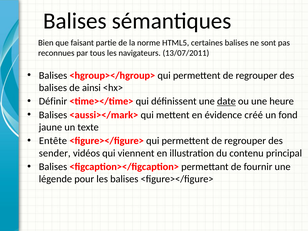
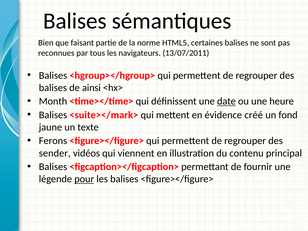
Définir: Définir -> Month (53, 101)
<aussi></mark>: <aussi></mark> -> <suite></mark> (104, 115)
Entête: Entête -> Ferons (53, 141)
pour underline: none -> present (84, 179)
